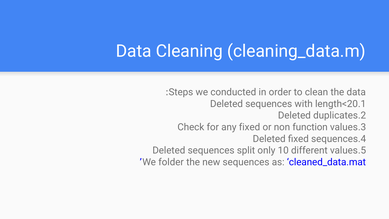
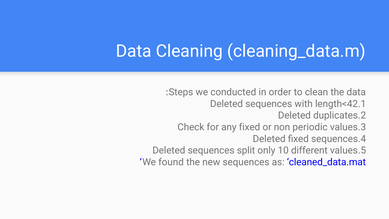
length<20: length<20 -> length<42 (337, 104)
function: function -> periodic (310, 127)
folder: folder -> found (171, 162)
